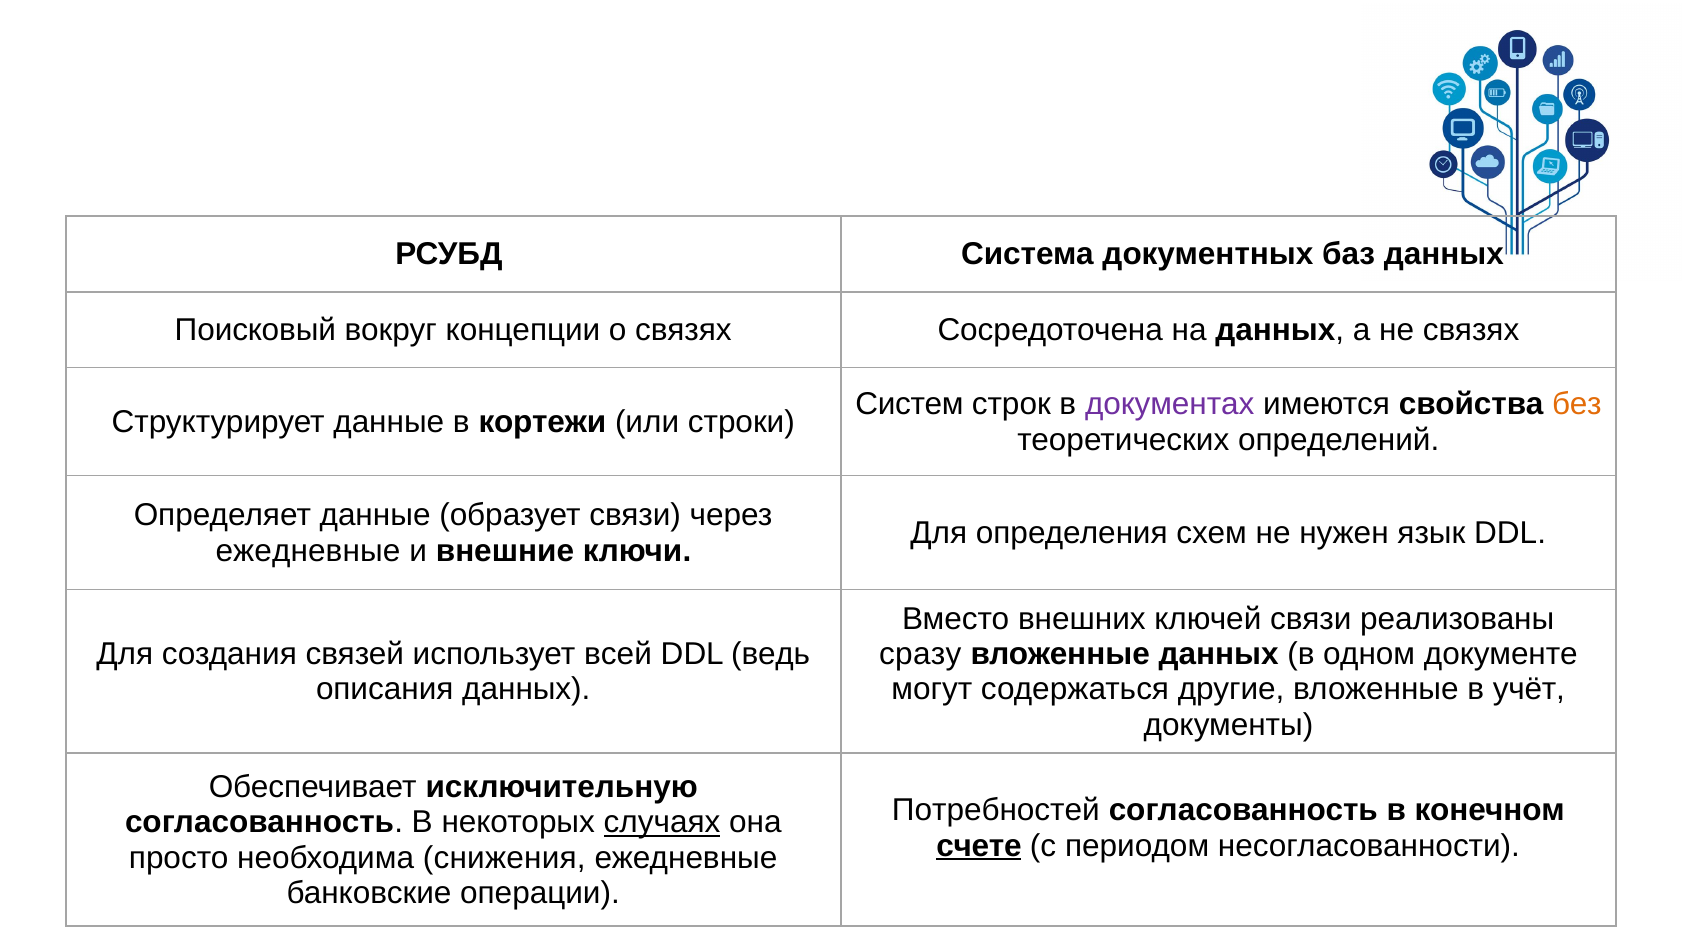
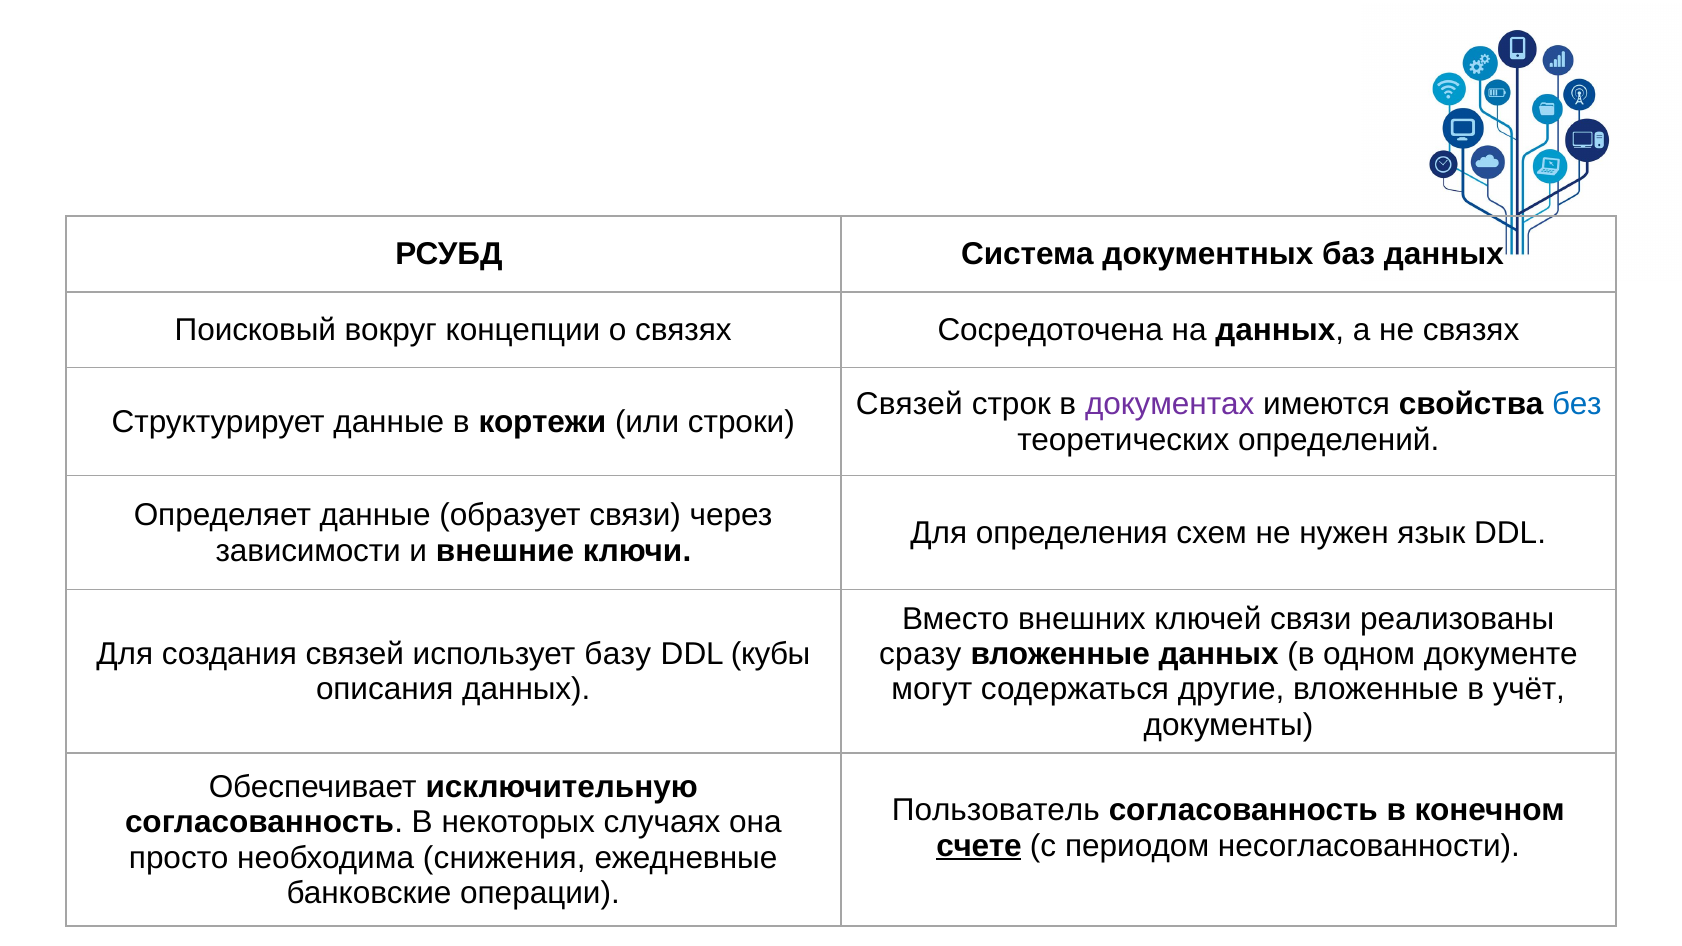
Систем: Систем -> Связей (909, 405)
без colour: orange -> blue (1577, 405)
ежедневные: ежедневные -> зависимости (308, 551)
всей: всей -> базу (618, 654)
ведь: ведь -> кубы (771, 654)
Потребностей: Потребностей -> Пользователь (996, 811)
случаях underline: present -> none (662, 823)
